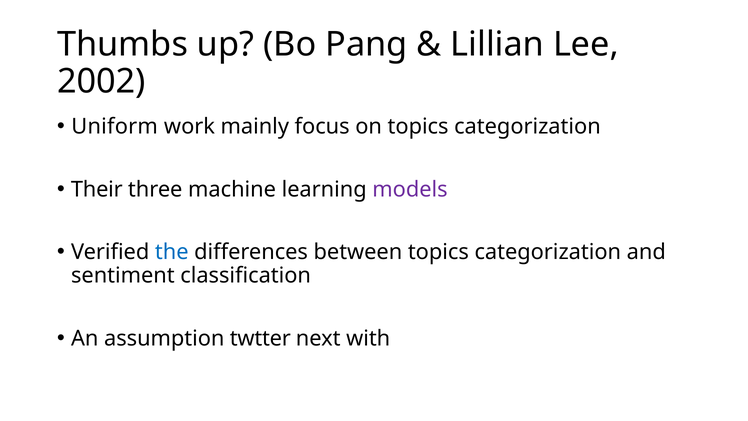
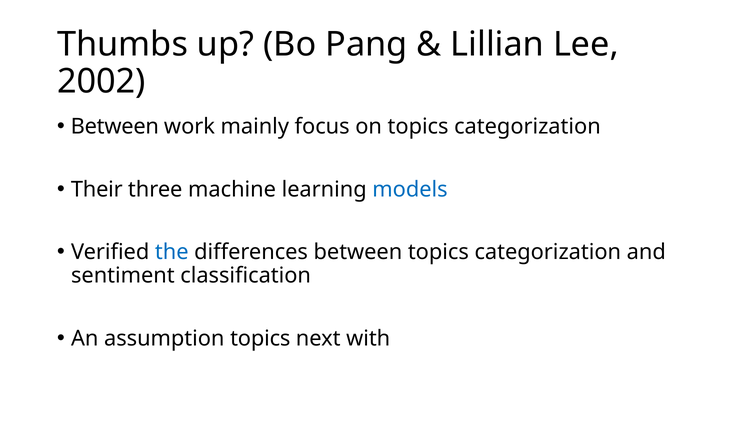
Uniform: Uniform -> Between (115, 126)
models colour: purple -> blue (410, 189)
assumption twtter: twtter -> topics (260, 338)
